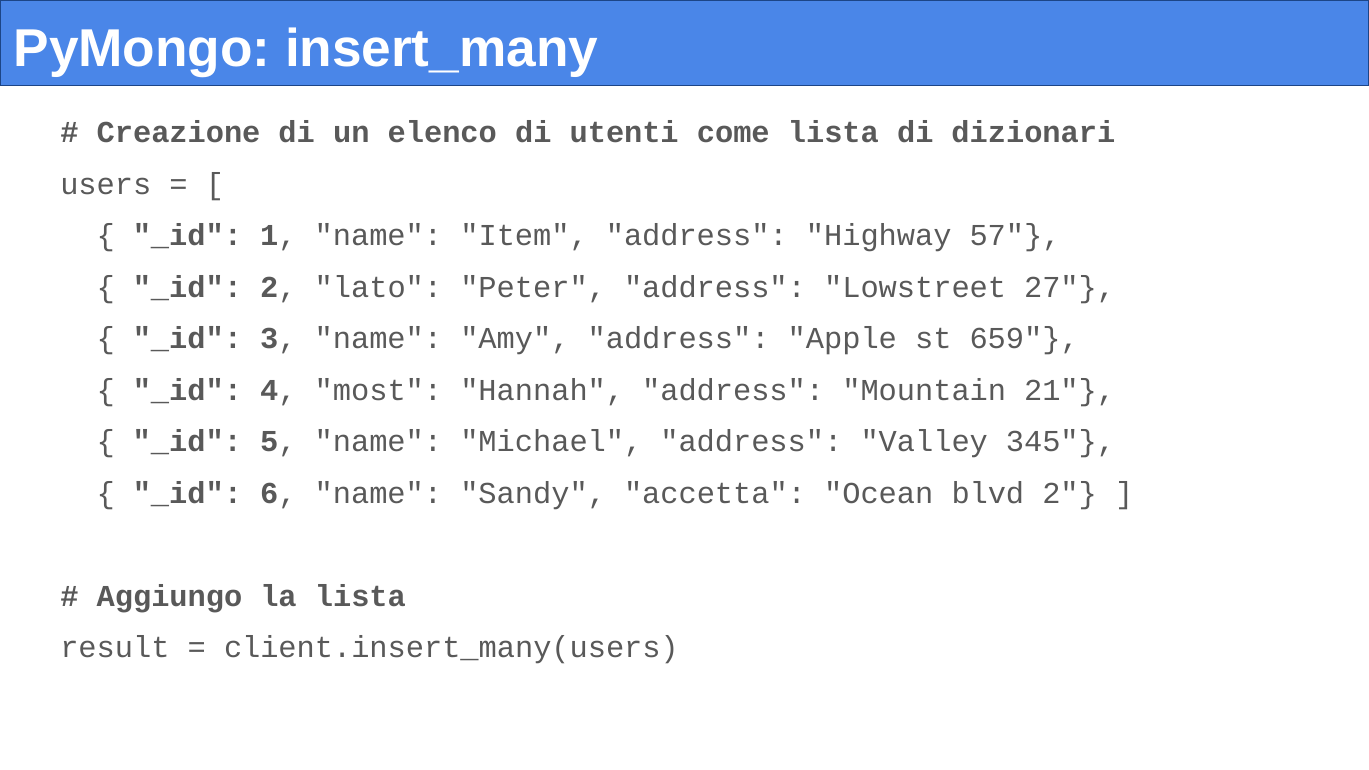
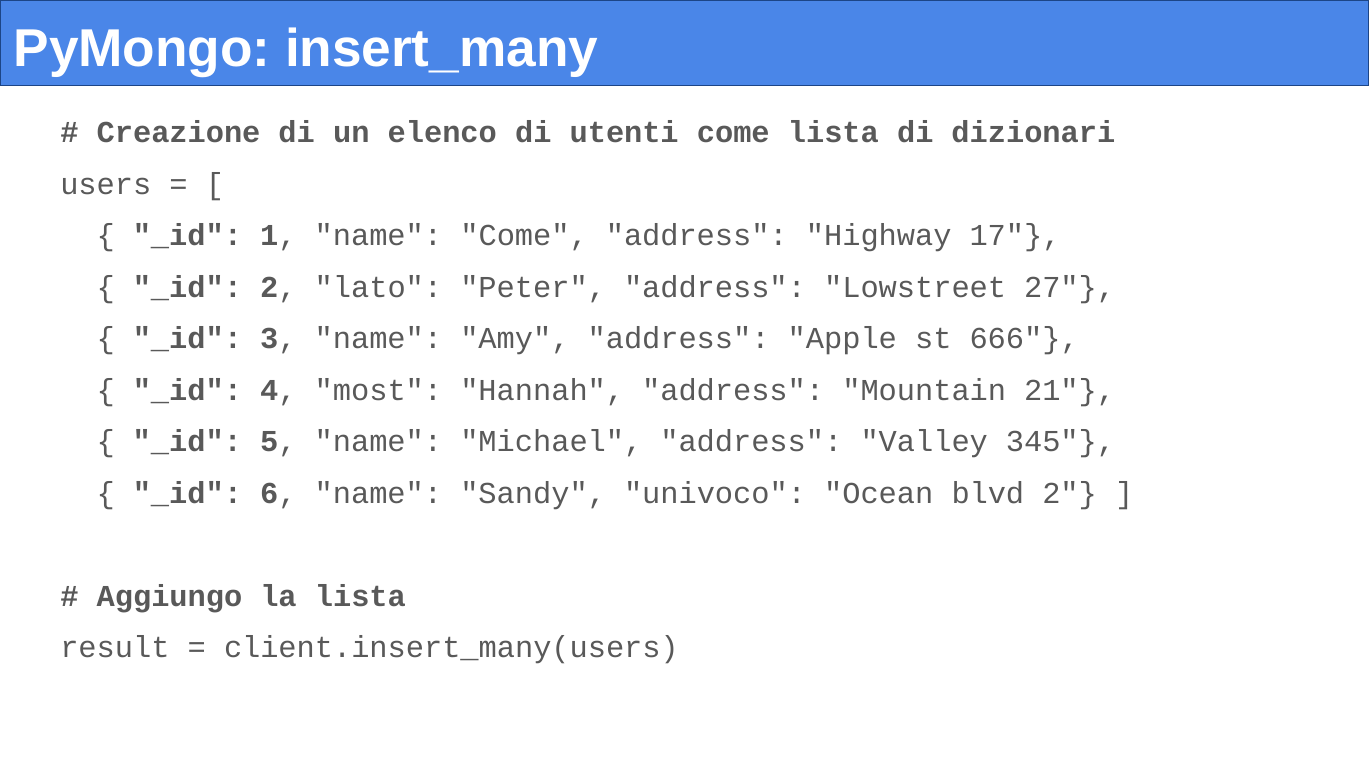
name Item: Item -> Come (524, 236)
57: 57 -> 17 (1015, 236)
659: 659 -> 666 (1024, 339)
accetta: accetta -> univoco (715, 493)
